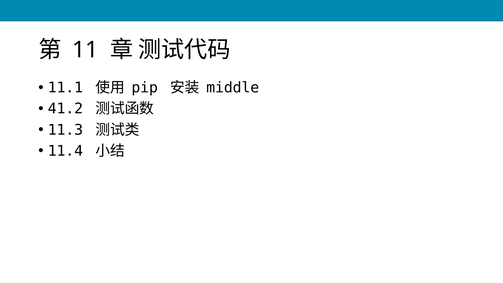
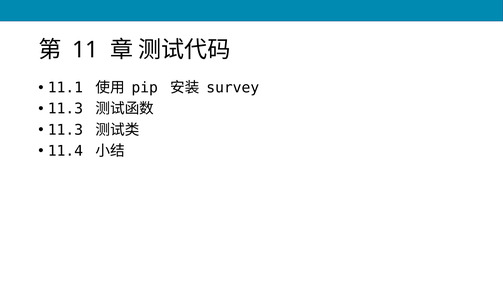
middle: middle -> survey (233, 88)
41.2: 41.2 -> 11.3 (65, 109)
